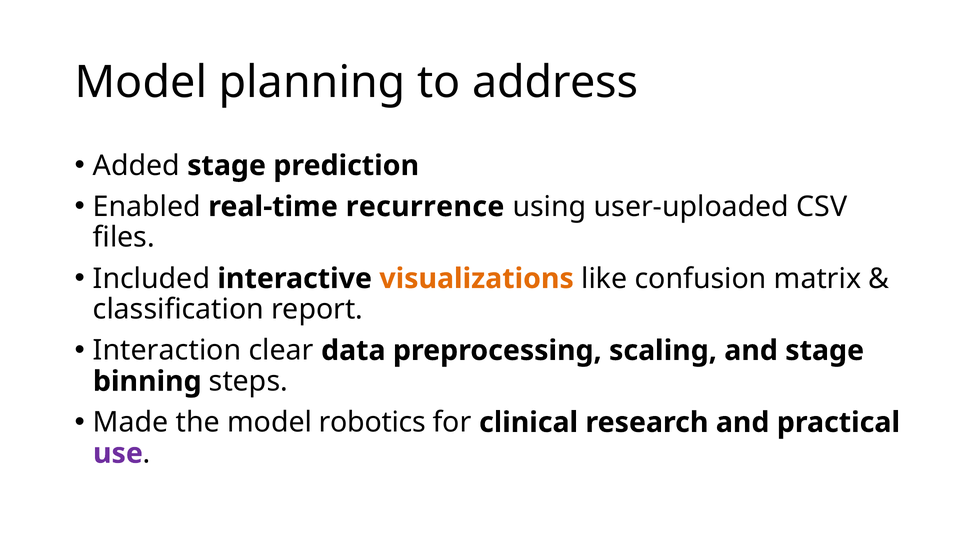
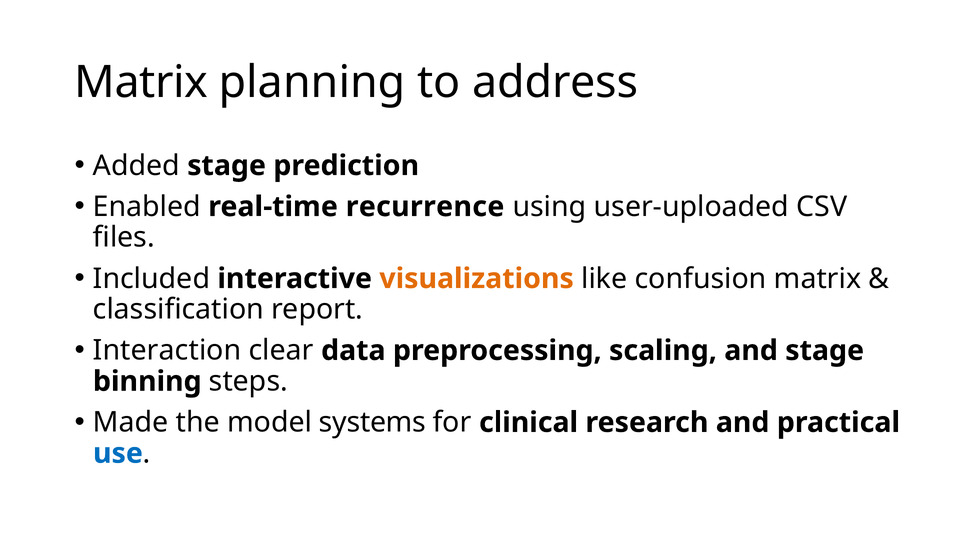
Model: Model -> Matrix (141, 82)
robotics: robotics -> systems (372, 422)
use colour: purple -> blue (118, 453)
